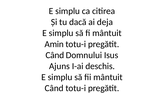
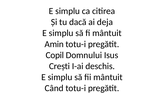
Când: Când -> Copil (55, 55)
Ajuns: Ajuns -> Crești (59, 66)
